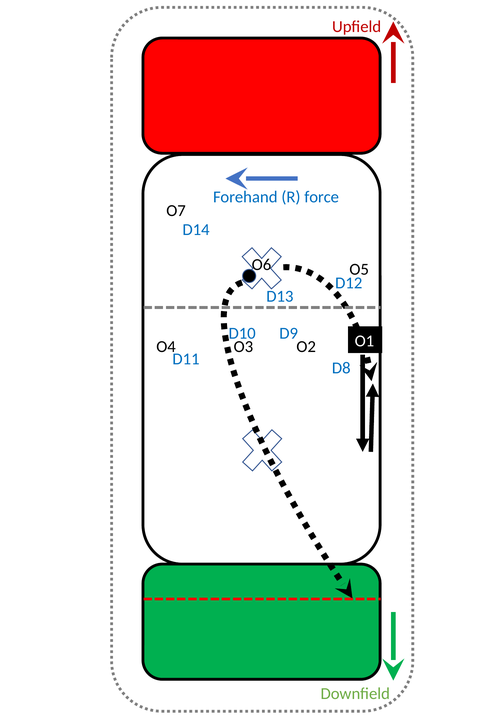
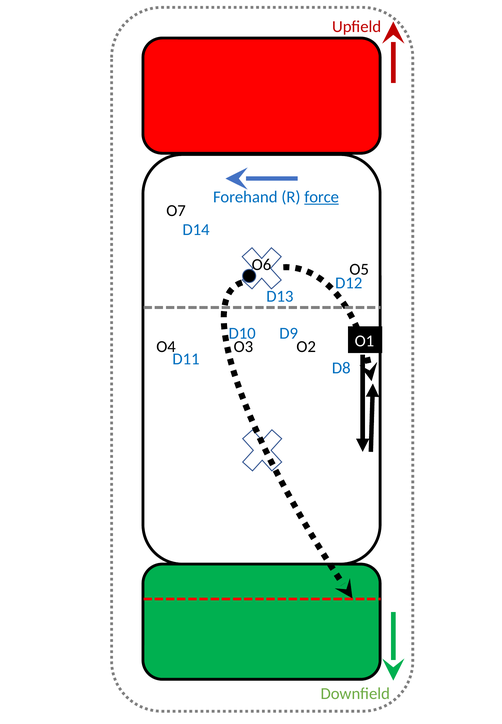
force underline: none -> present (322, 197)
